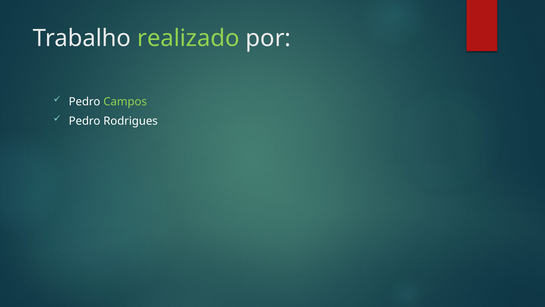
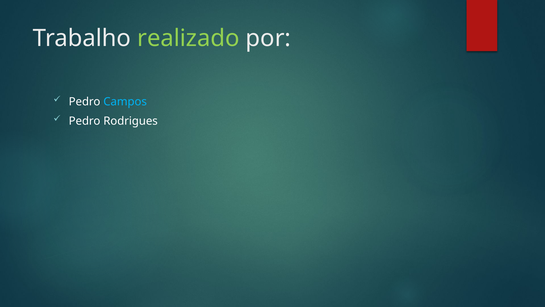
Campos colour: light green -> light blue (125, 101)
